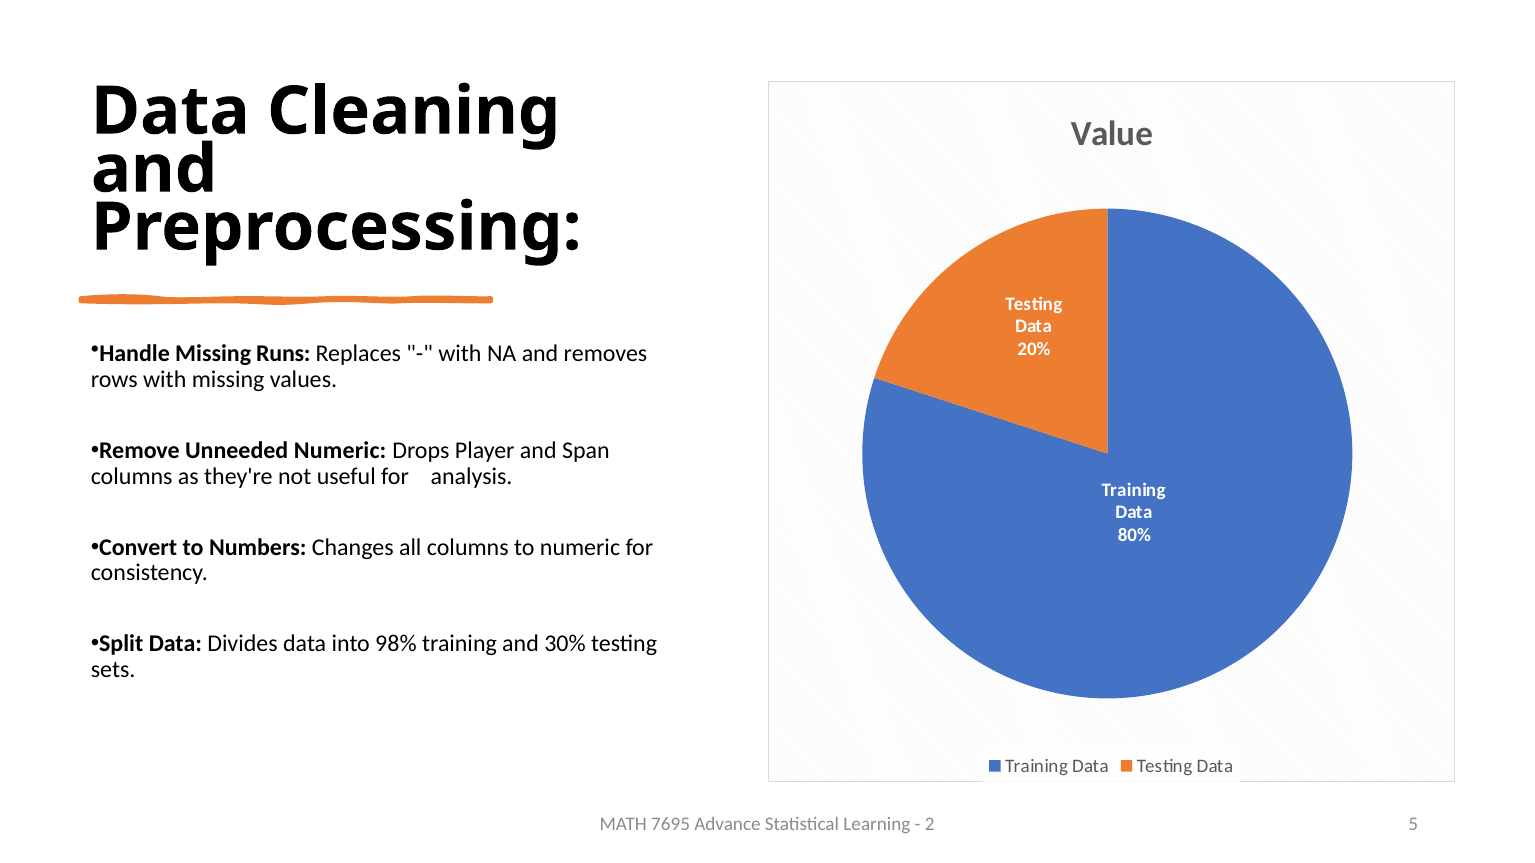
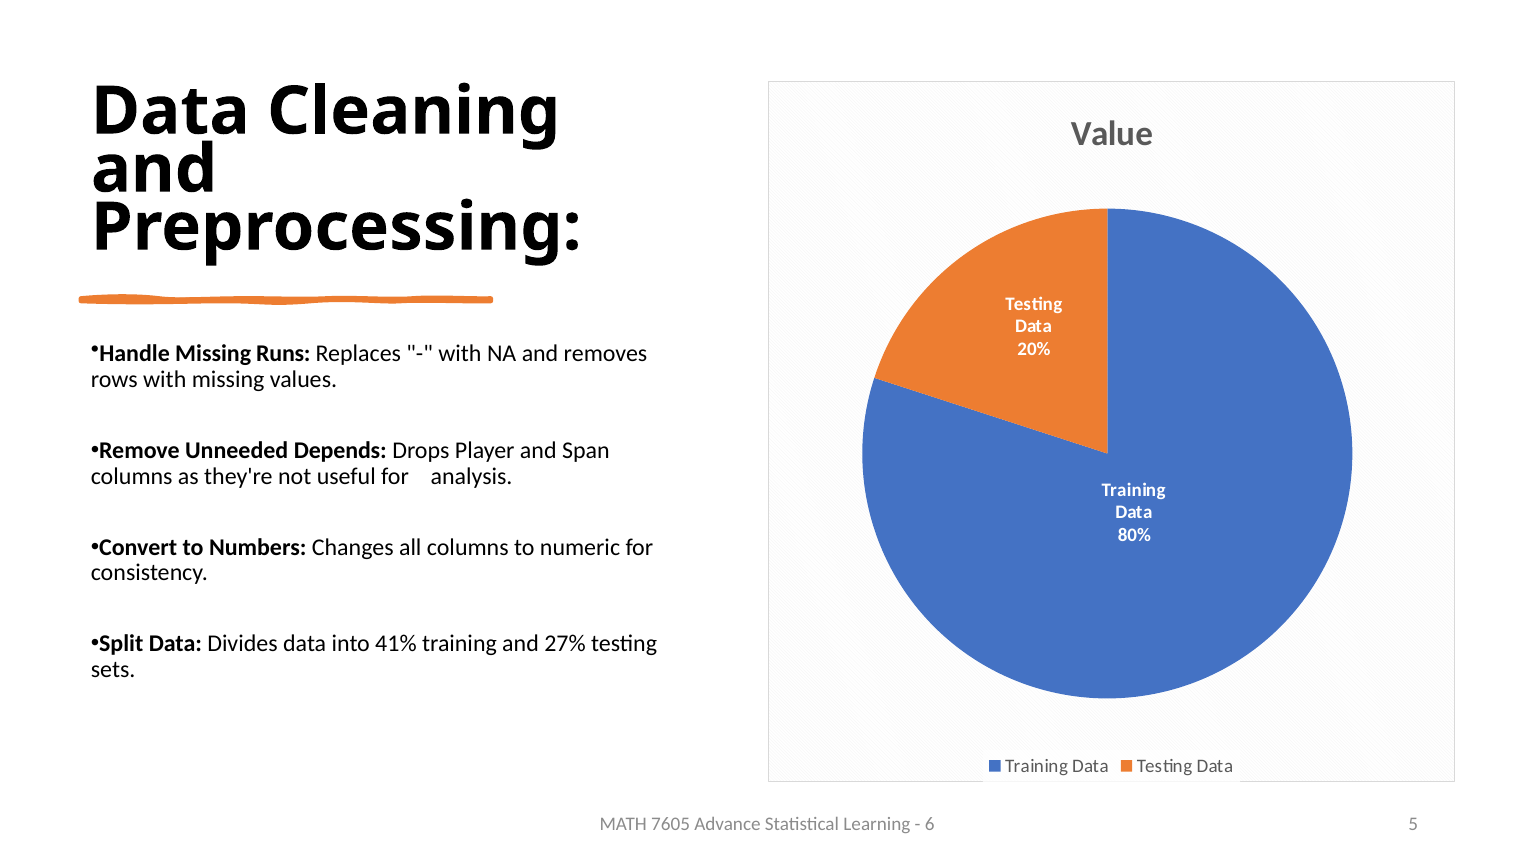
Unneeded Numeric: Numeric -> Depends (340, 450)
98%: 98% -> 41% (396, 644)
30%: 30% -> 27% (565, 644)
7695: 7695 -> 7605 (671, 825)
2: 2 -> 6 (930, 825)
